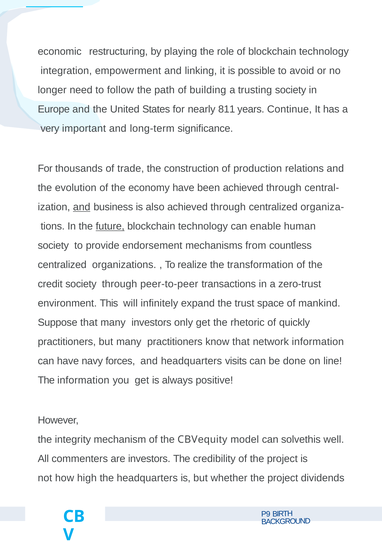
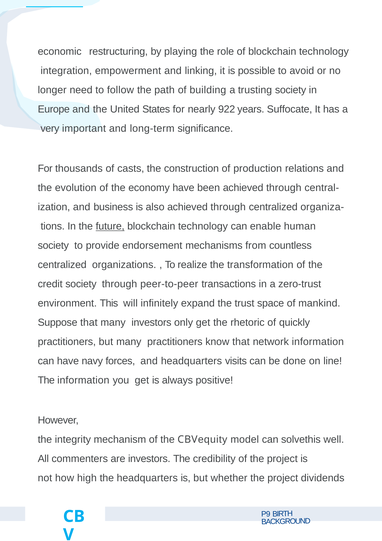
811: 811 -> 922 (227, 109)
Continue: Continue -> Suffocate (290, 109)
trade: trade -> casts (131, 168)
and underline: present -> none (82, 207)
